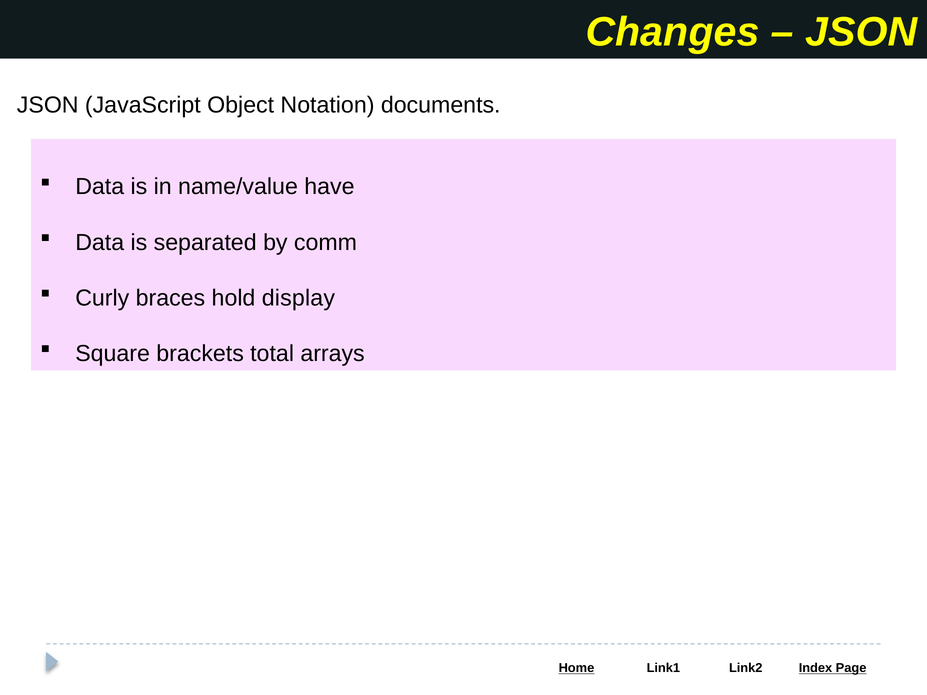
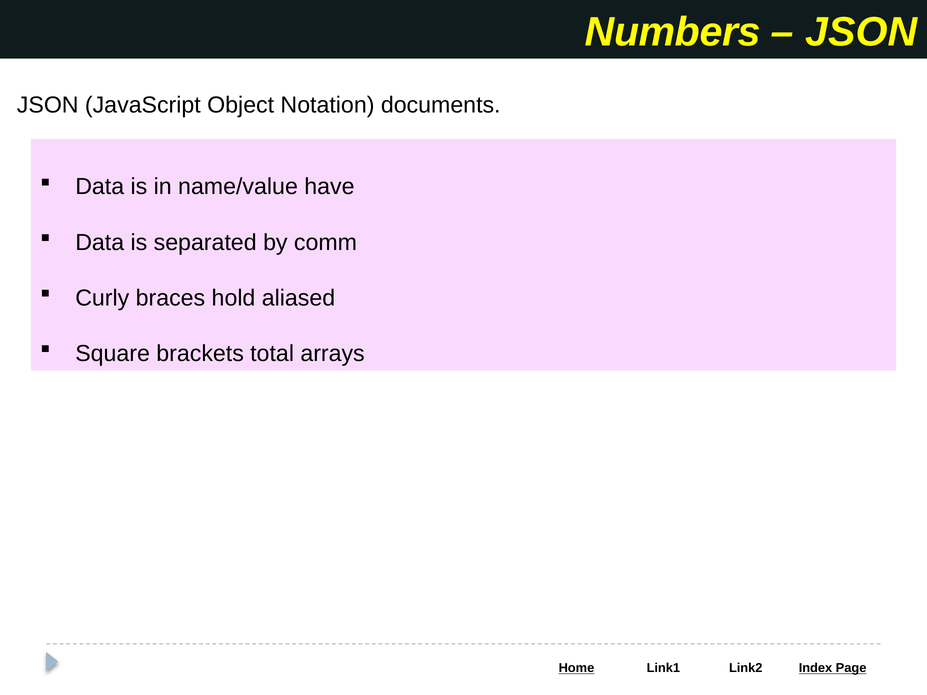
Changes: Changes -> Numbers (673, 32)
display: display -> aliased (298, 298)
